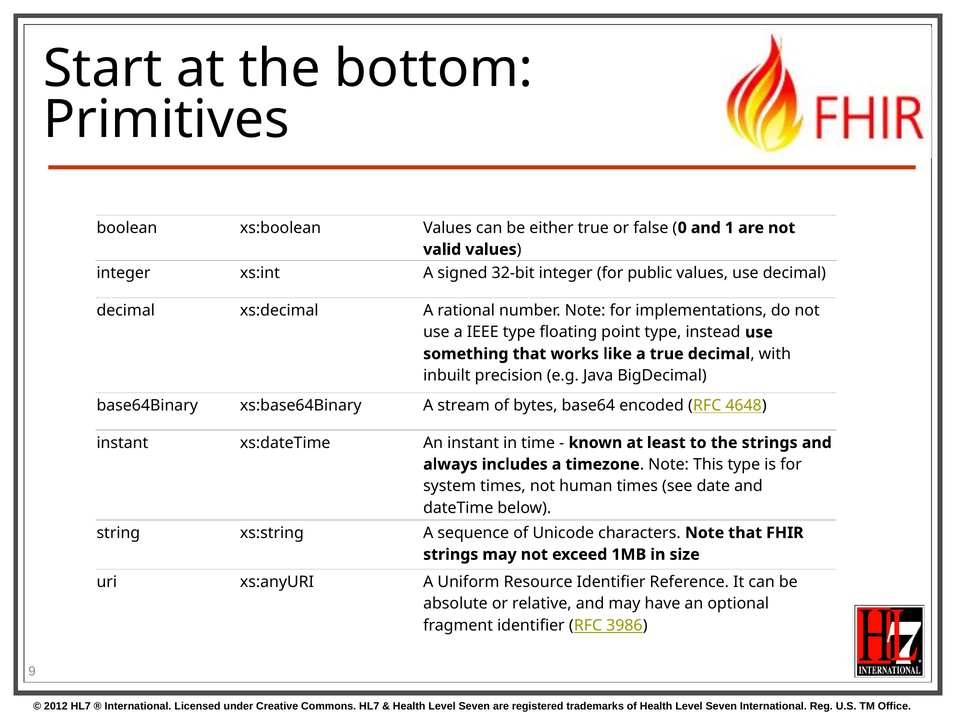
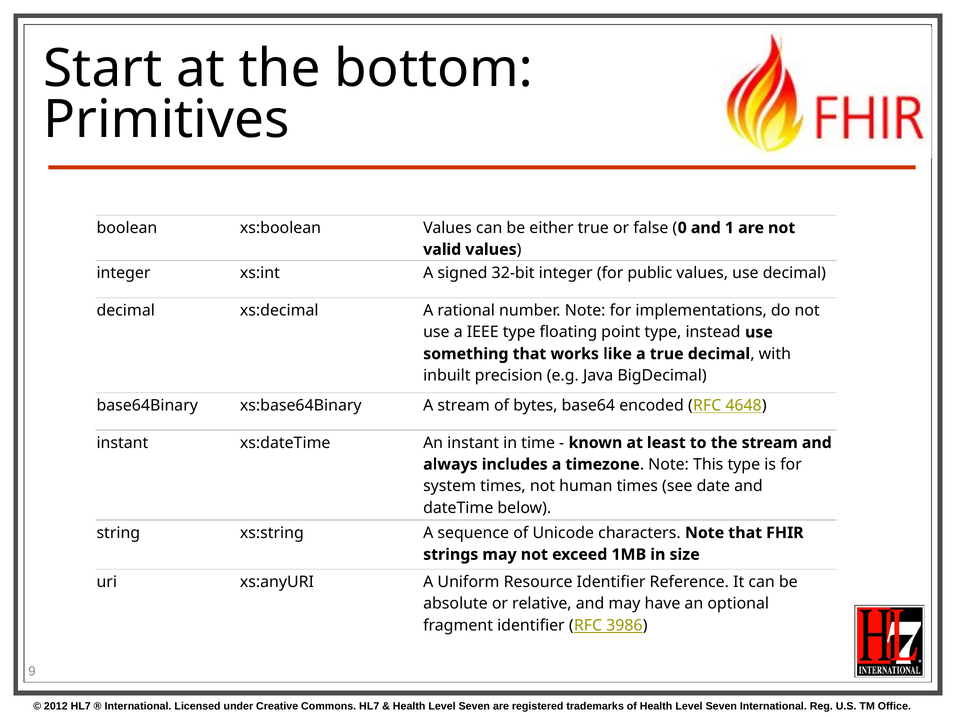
the strings: strings -> stream (770, 443)
